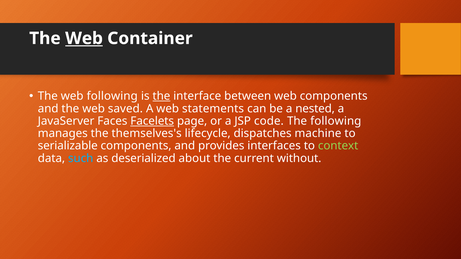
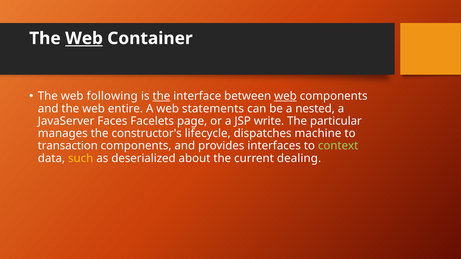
web underline: none -> present (285, 96)
saved: saved -> entire (125, 109)
Facelets underline: present -> none (152, 121)
code: code -> write (269, 121)
The following: following -> particular (336, 121)
themselves's: themselves's -> constructor's (147, 134)
serializable: serializable -> transaction (68, 146)
such colour: light blue -> yellow (81, 158)
without: without -> dealing (299, 158)
